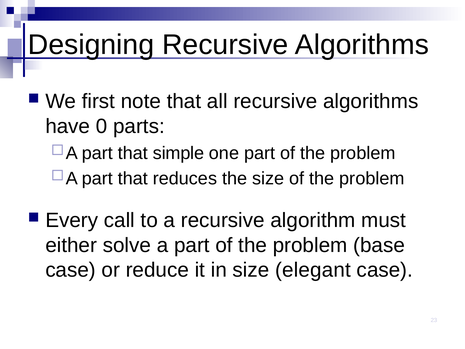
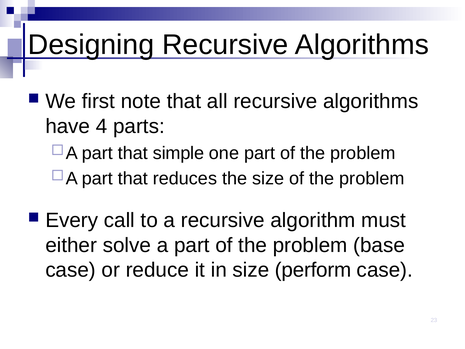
0: 0 -> 4 (102, 126)
elegant: elegant -> perform (313, 270)
